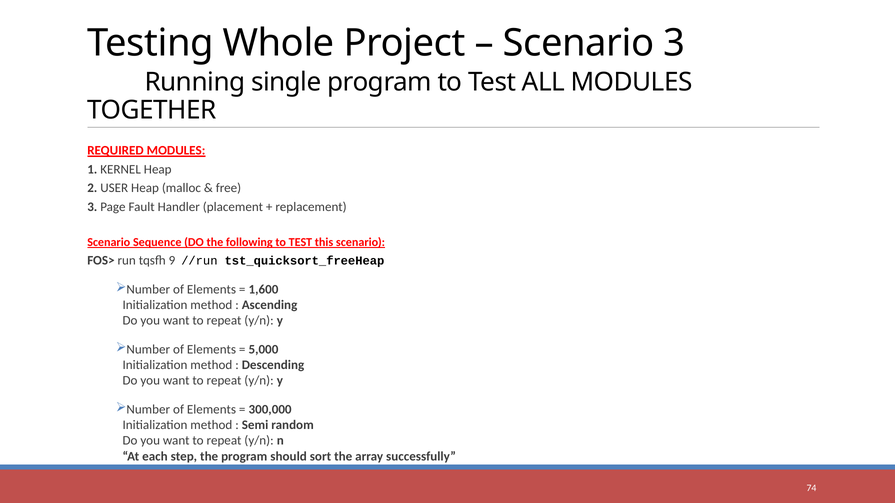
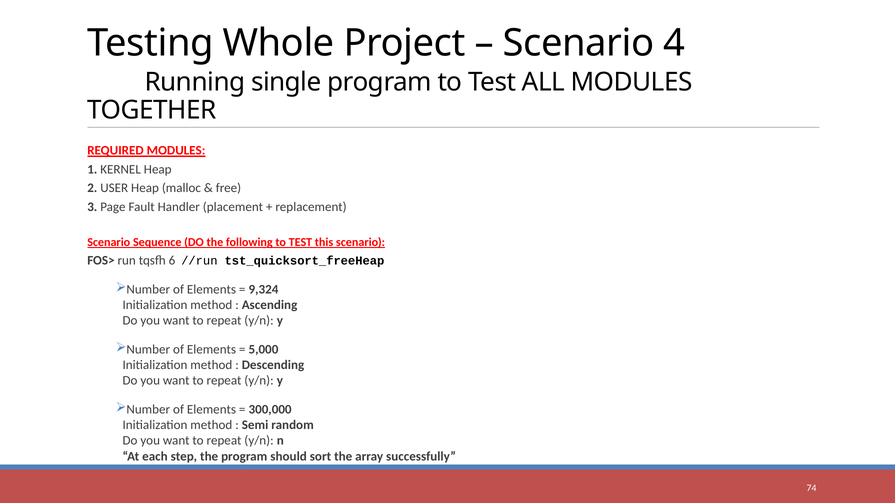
Scenario 3: 3 -> 4 (674, 43)
9: 9 -> 6 (172, 261)
1,600: 1,600 -> 9,324 (263, 290)
